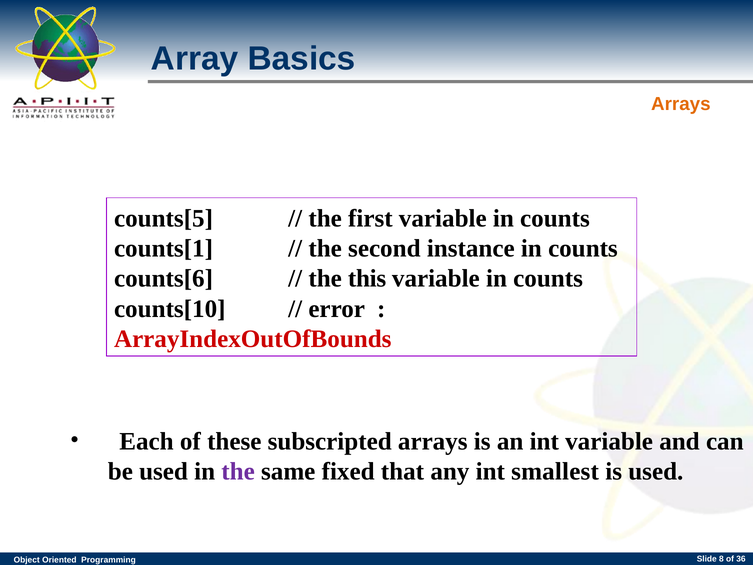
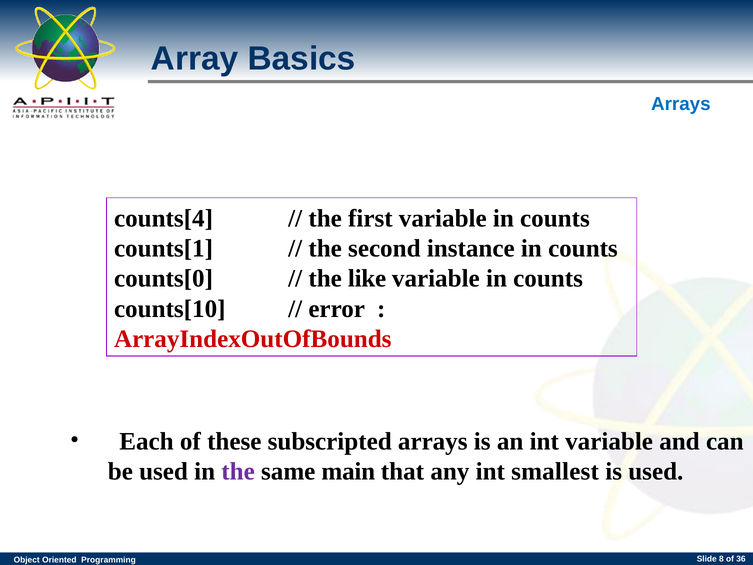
Arrays colour: orange -> blue (681, 104)
counts[5: counts[5 -> counts[4 (164, 218)
counts[6: counts[6 -> counts[0 (164, 279)
this: this -> like (367, 279)
fixed: fixed -> main (348, 471)
